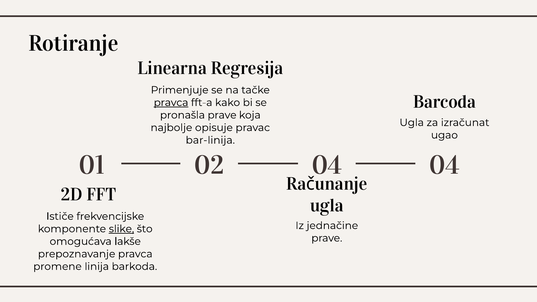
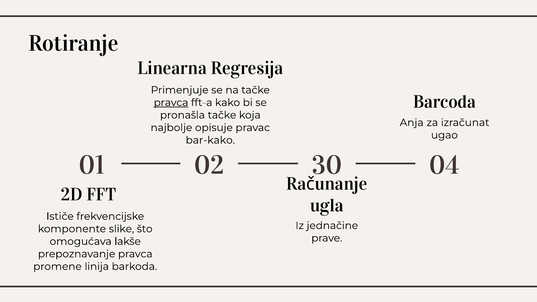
pronašla prave: prave -> tačke (222, 115)
Ugla: Ugla -> Anja (412, 123)
bar-linija: bar-linija -> bar-kako (210, 140)
02 04: 04 -> 30 (327, 165)
slike underline: present -> none (121, 229)
